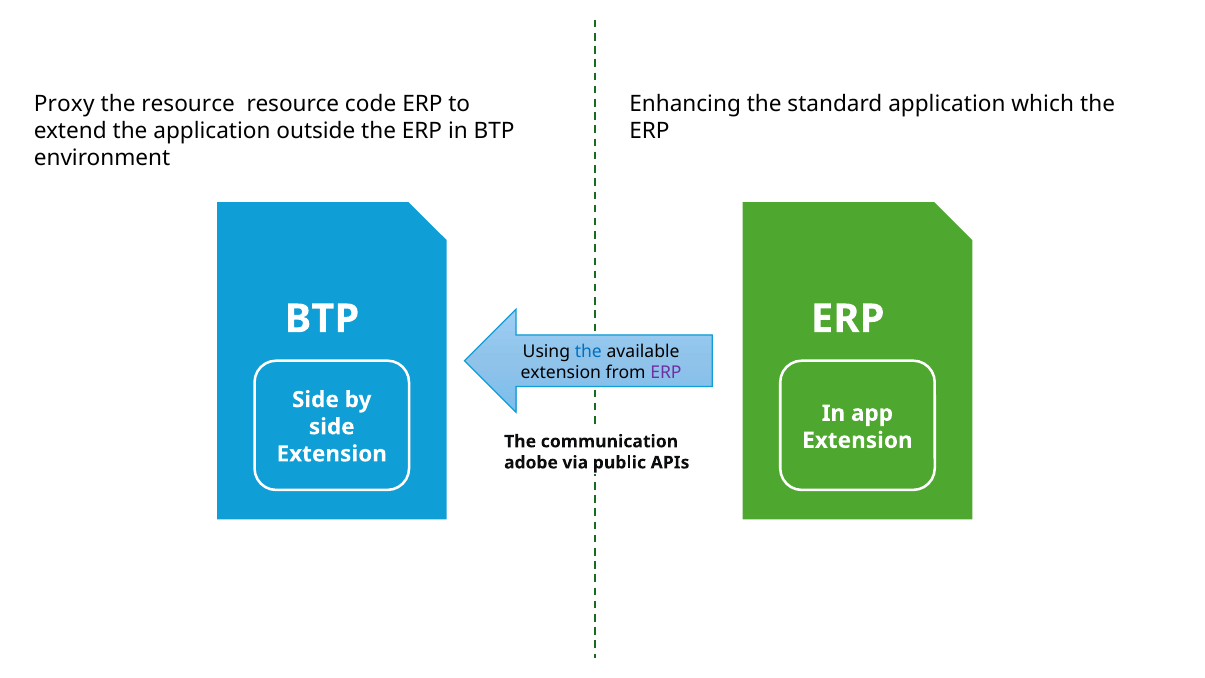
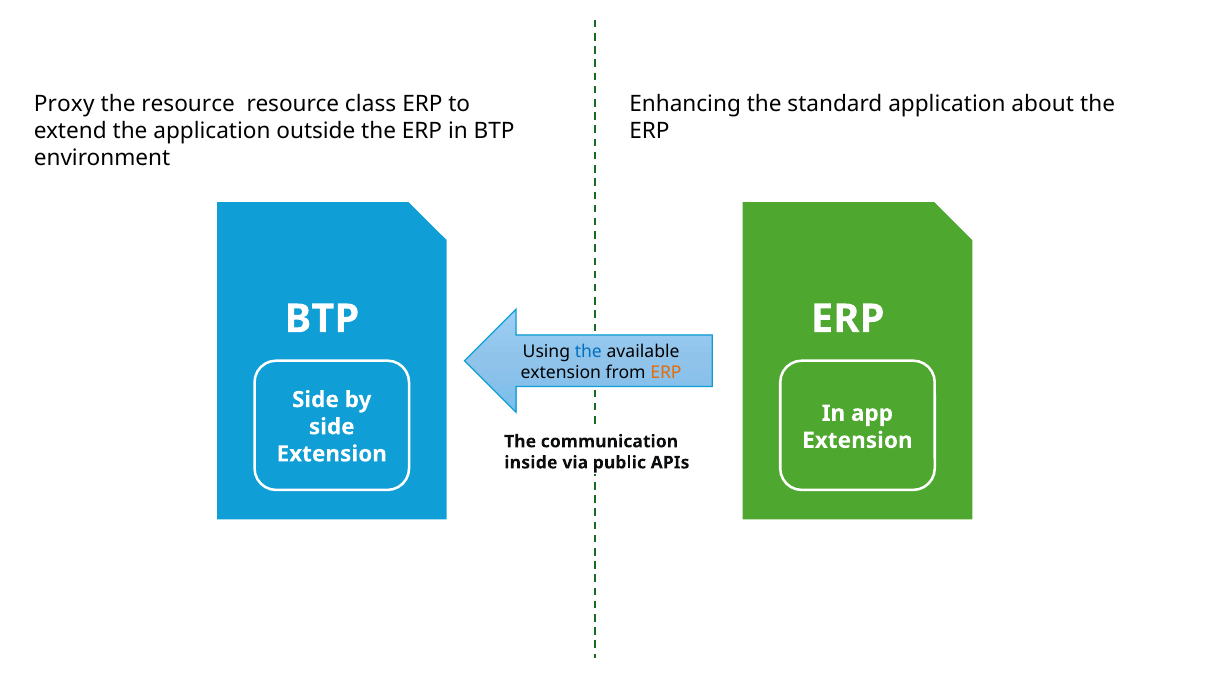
code: code -> class (371, 104)
which: which -> about (1043, 104)
ERP colour: purple -> orange (666, 372)
adobe: adobe -> inside (531, 463)
